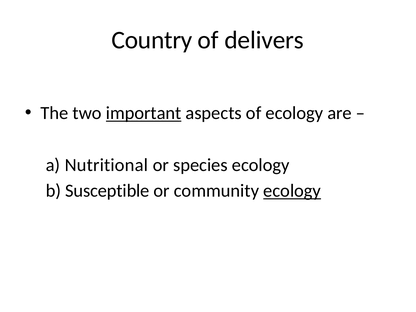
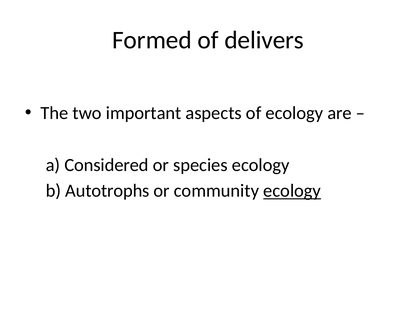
Country: Country -> Formed (152, 40)
important underline: present -> none (144, 113)
Nutritional: Nutritional -> Considered (107, 165)
Susceptible: Susceptible -> Autotrophs (107, 191)
